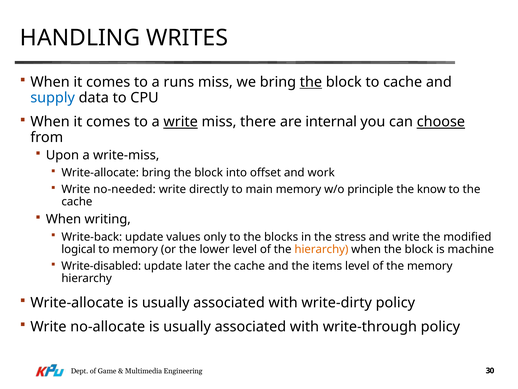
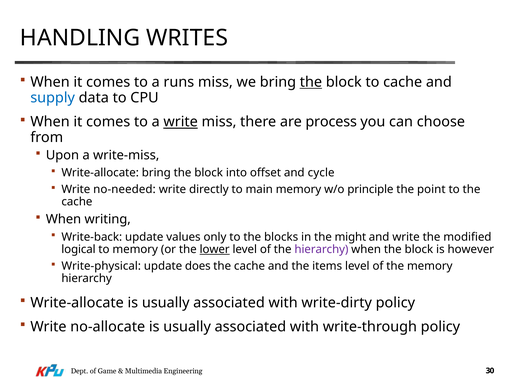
internal: internal -> process (331, 122)
choose underline: present -> none (441, 122)
work: work -> cycle (321, 172)
know: know -> point (431, 189)
stress: stress -> might (350, 237)
lower underline: none -> present (215, 249)
hierarchy colour: orange -> purple (321, 249)
machine: machine -> however (471, 249)
Write-disabled: Write-disabled -> Write-physical (101, 266)
later: later -> does (198, 266)
